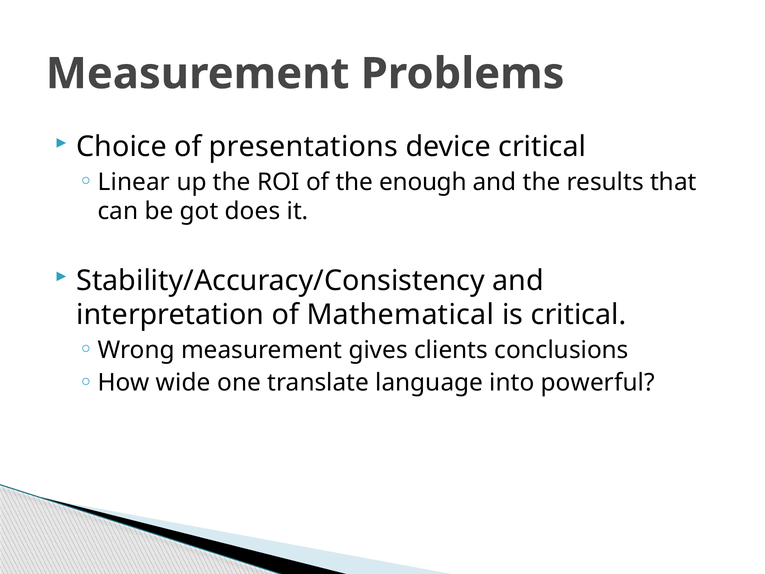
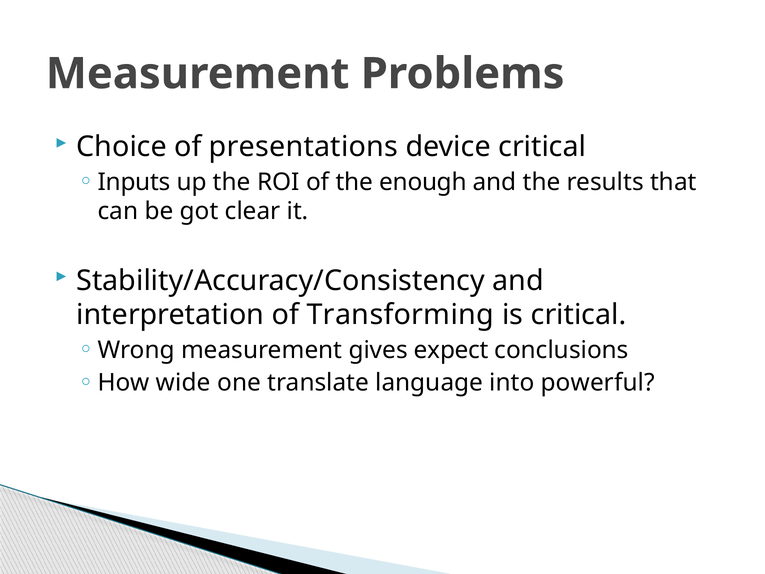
Linear: Linear -> Inputs (134, 182)
does: does -> clear (253, 211)
Mathematical: Mathematical -> Transforming (400, 315)
clients: clients -> expect (451, 350)
